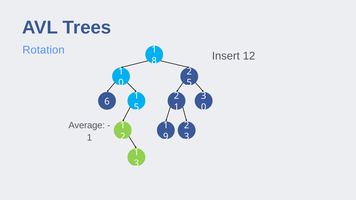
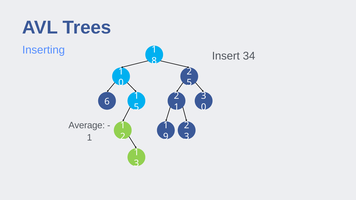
Rotation: Rotation -> Inserting (44, 50)
12: 12 -> 34 (249, 56)
